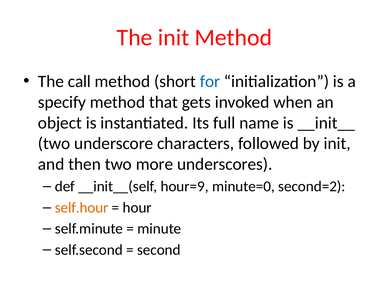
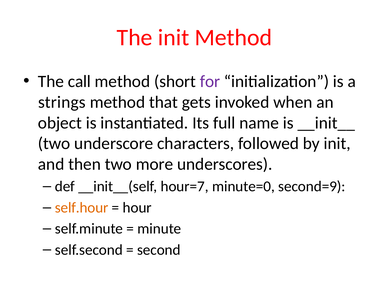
for colour: blue -> purple (210, 82)
specify: specify -> strings (62, 102)
hour=9: hour=9 -> hour=7 (185, 187)
second=2: second=2 -> second=9 (312, 187)
